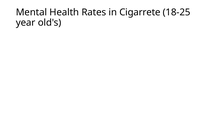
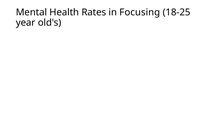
Cigarrete: Cigarrete -> Focusing (140, 12)
